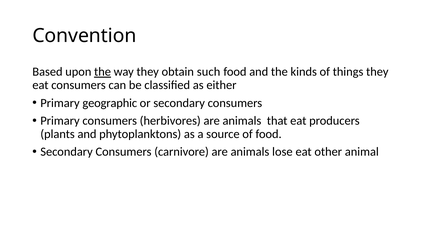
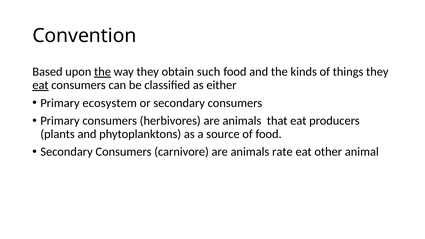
eat underline: none -> present (40, 85)
geographic: geographic -> ecosystem (110, 103)
lose: lose -> rate (282, 152)
